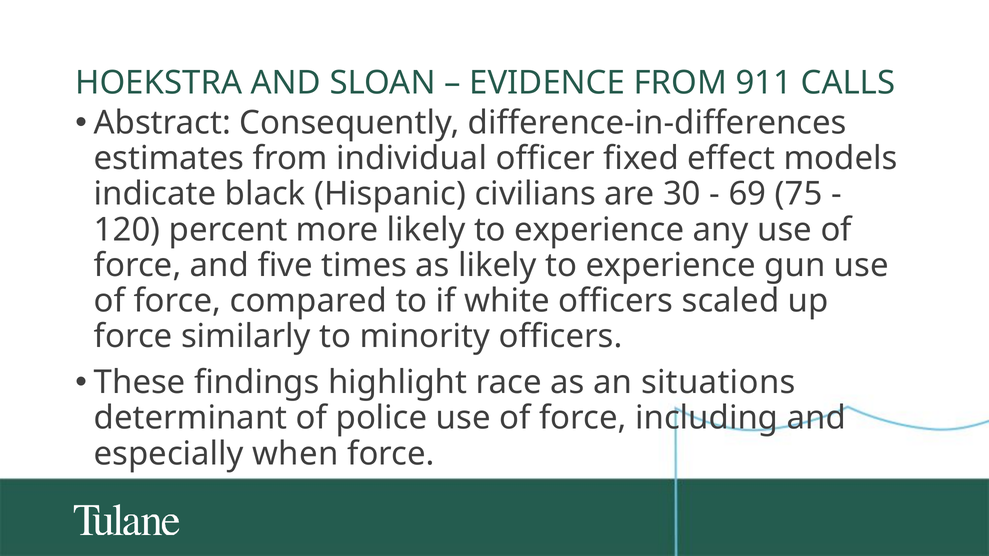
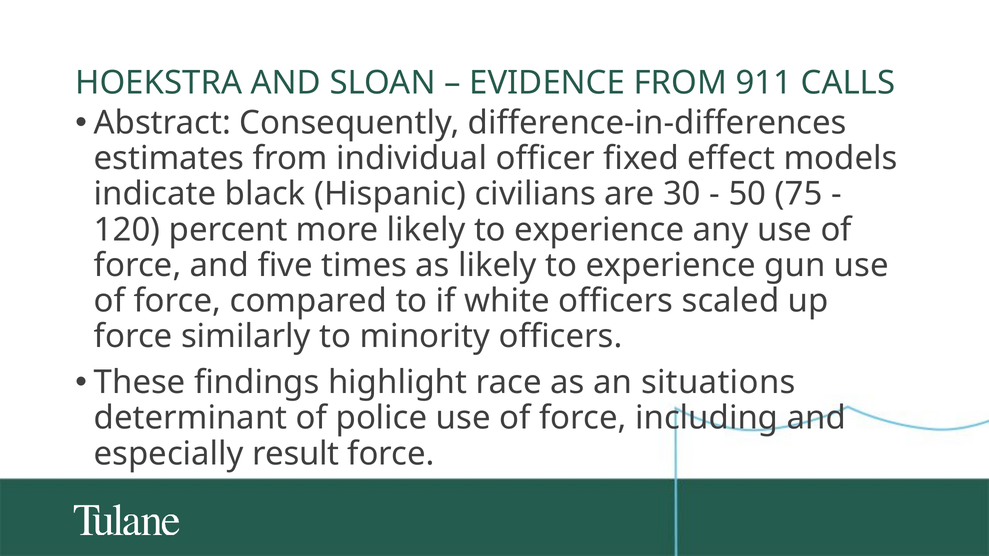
69: 69 -> 50 (747, 194)
when: when -> result (296, 454)
